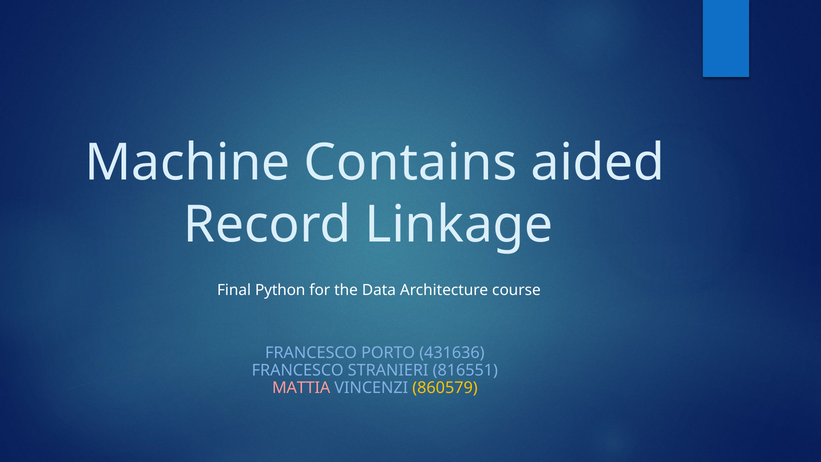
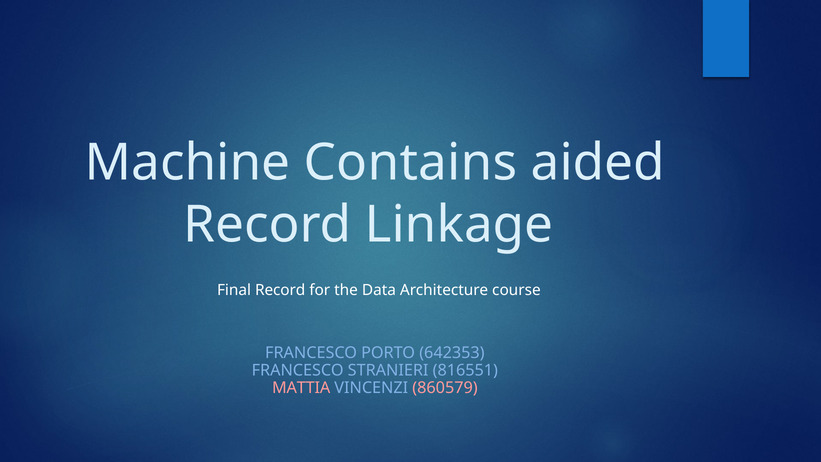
Final Python: Python -> Record (280, 290)
431636: 431636 -> 642353 (452, 353)
860579 colour: yellow -> pink (445, 388)
